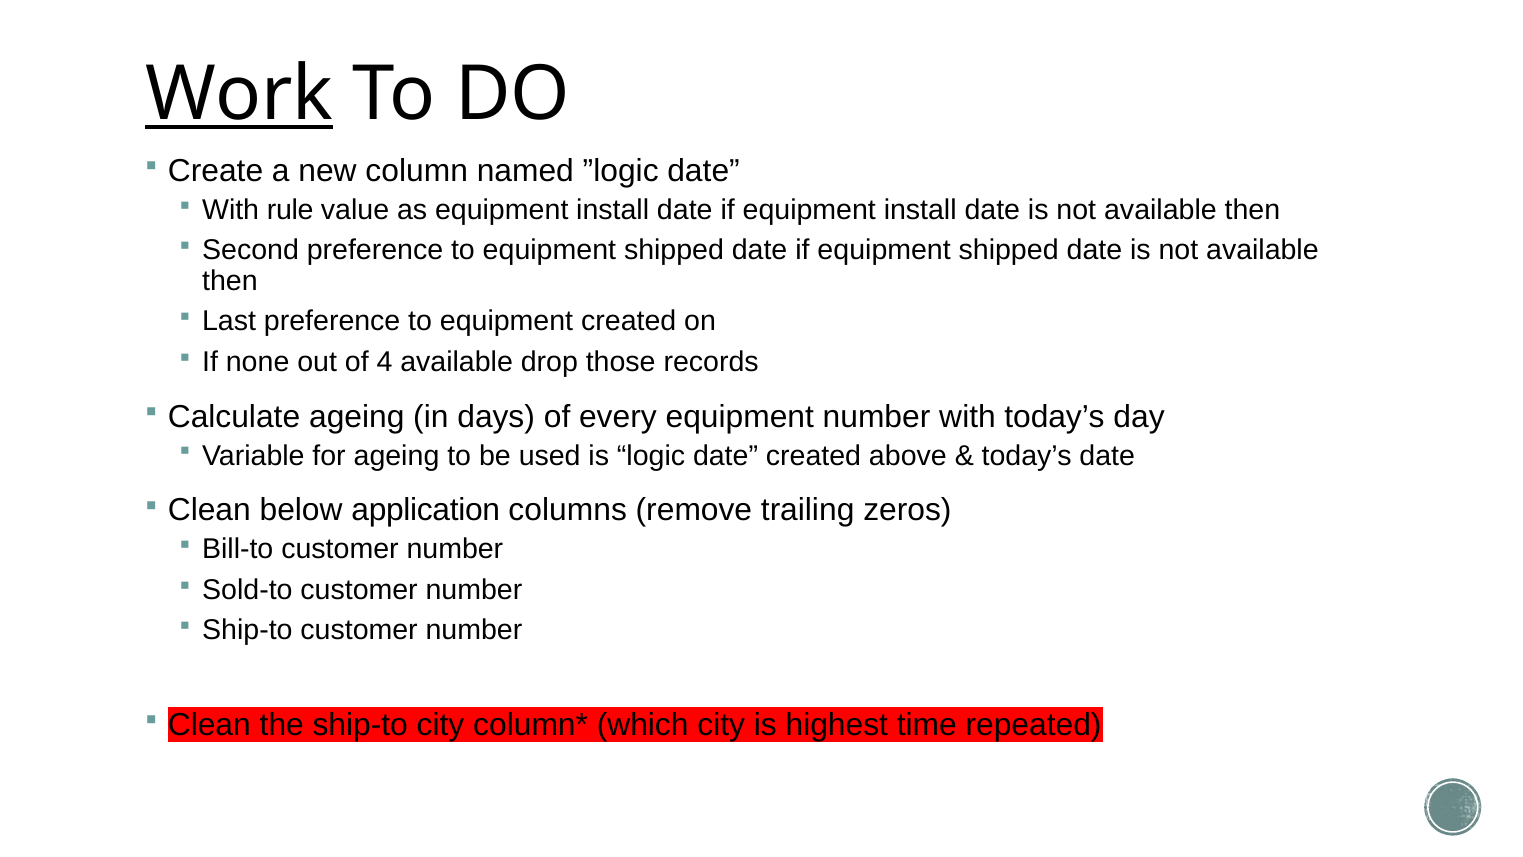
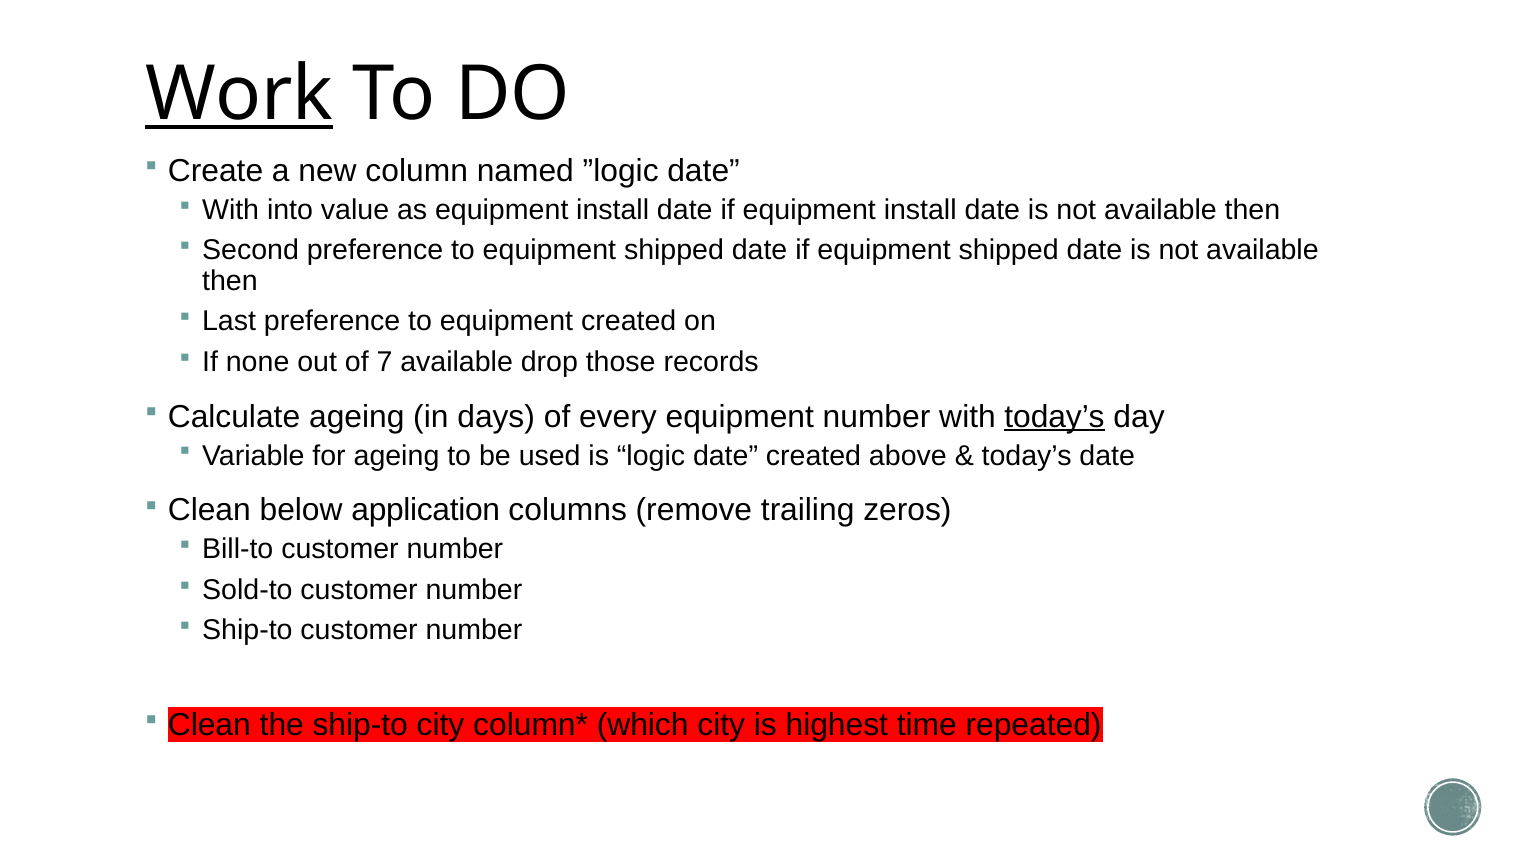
rule: rule -> into (290, 210)
4: 4 -> 7 (384, 362)
today’s underline: none -> present (1055, 417)
